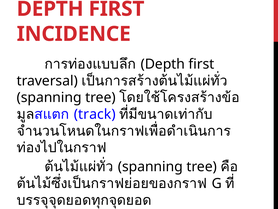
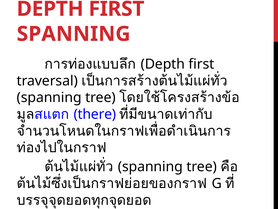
INCIDENCE: INCIDENCE -> SPANNING (74, 34)
track: track -> there (95, 114)
